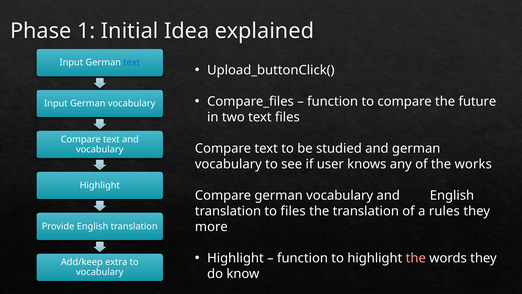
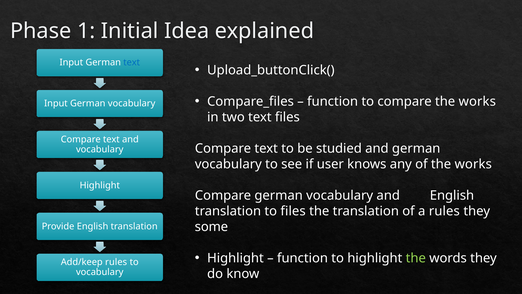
compare the future: future -> works (477, 101)
more: more -> some (211, 227)
the colour: pink -> light green (416, 258)
extra: extra -> rules (116, 262)
